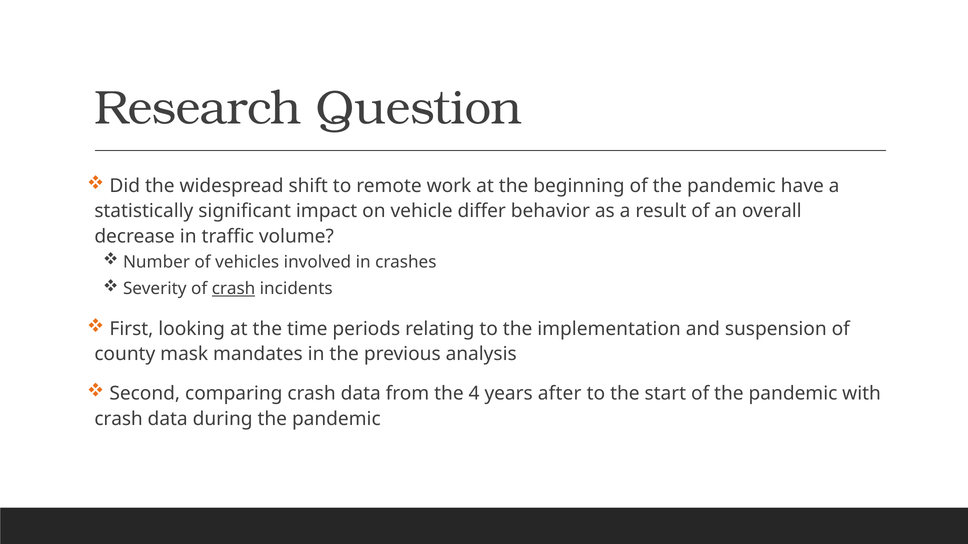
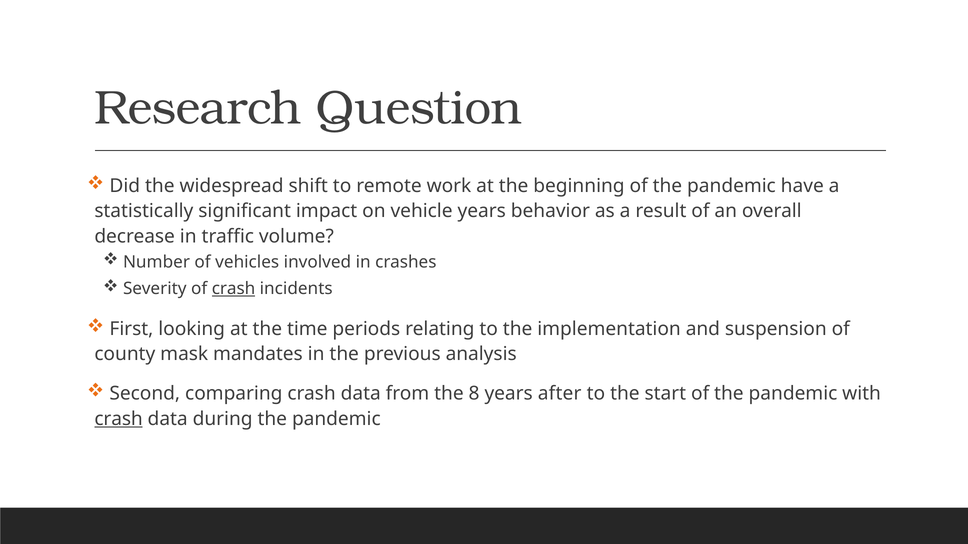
vehicle differ: differ -> years (482, 211)
4: 4 -> 8 (474, 394)
crash underline: none -> present (119, 419)
